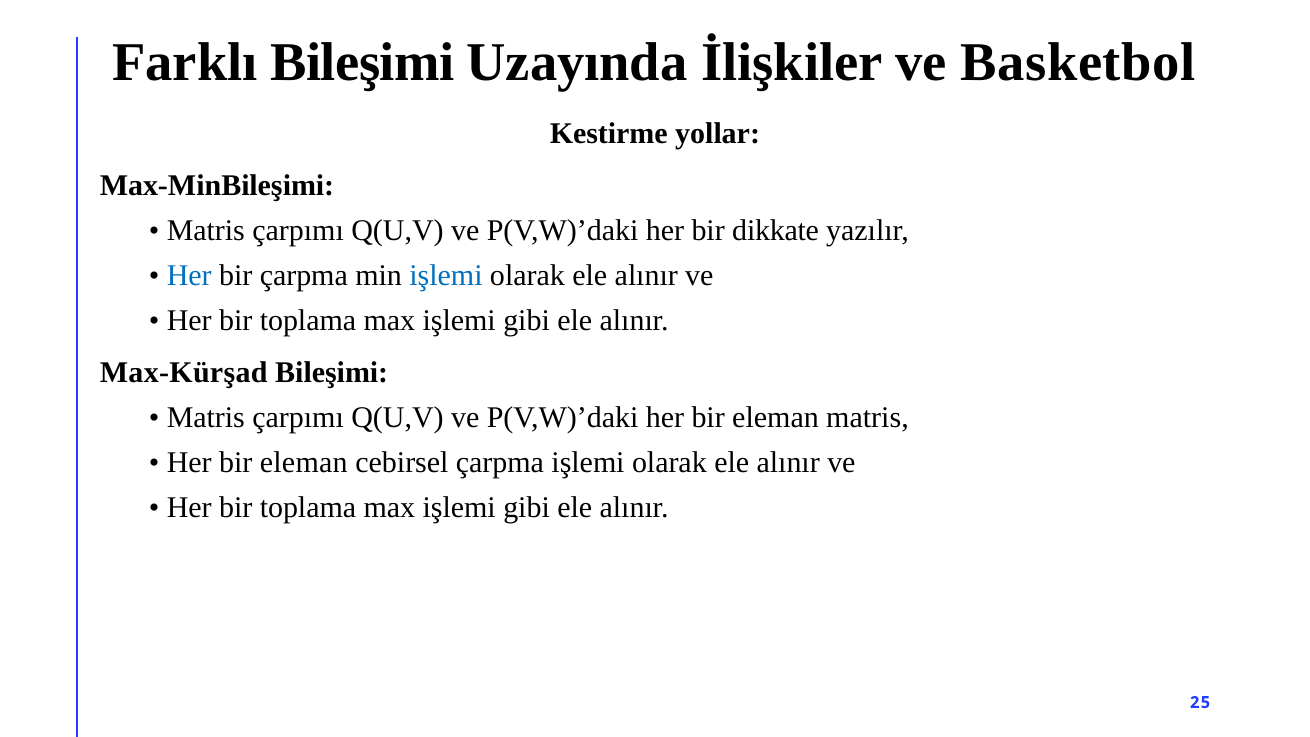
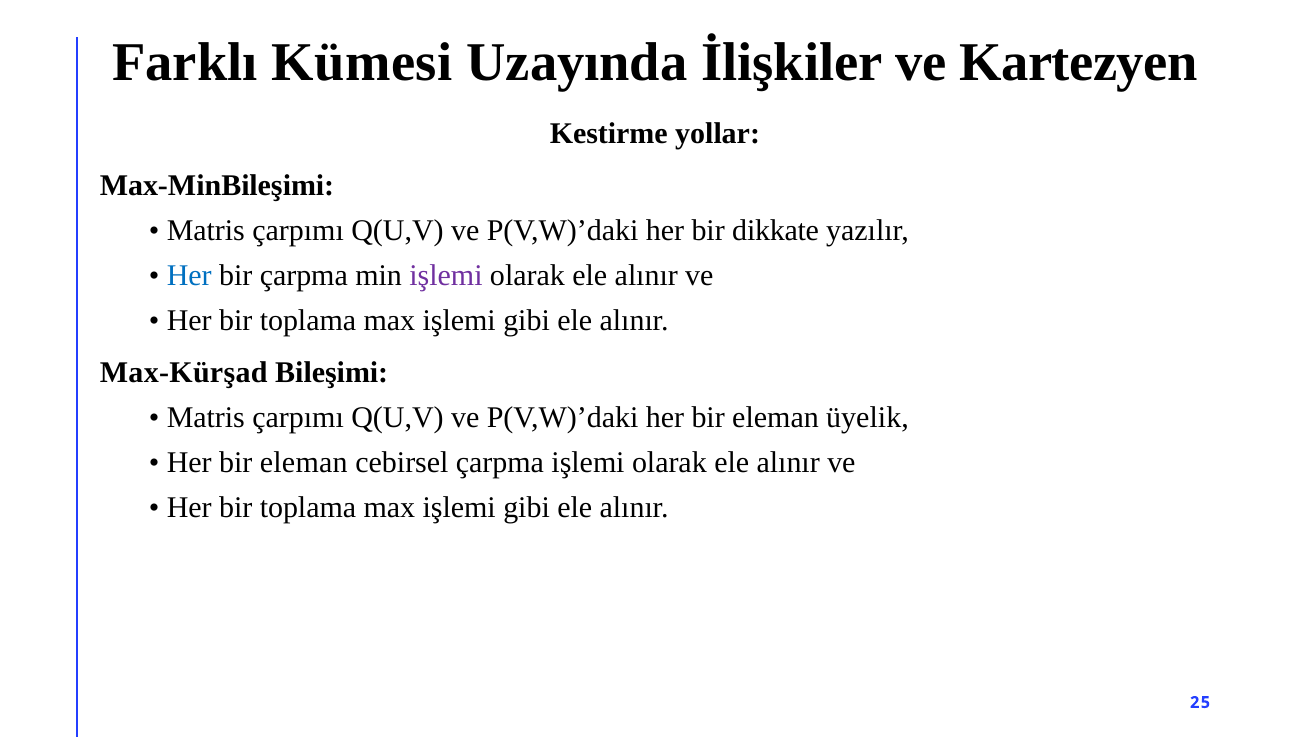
Farklı Bileşimi: Bileşimi -> Kümesi (362, 62)
Basketbol: Basketbol -> Kartezyen (1079, 62)
işlemi colour: blue -> purple (446, 275)
eleman matris: matris -> üyelik (867, 417)
